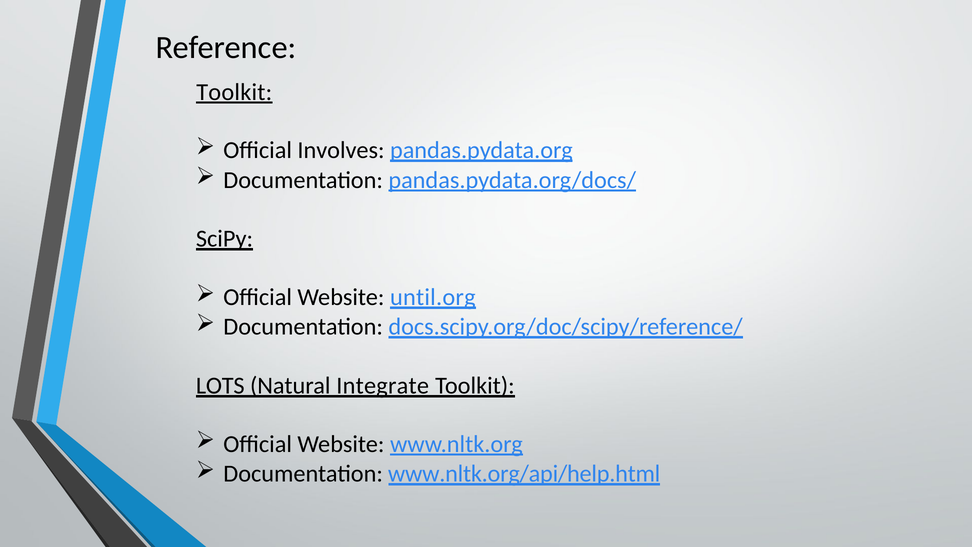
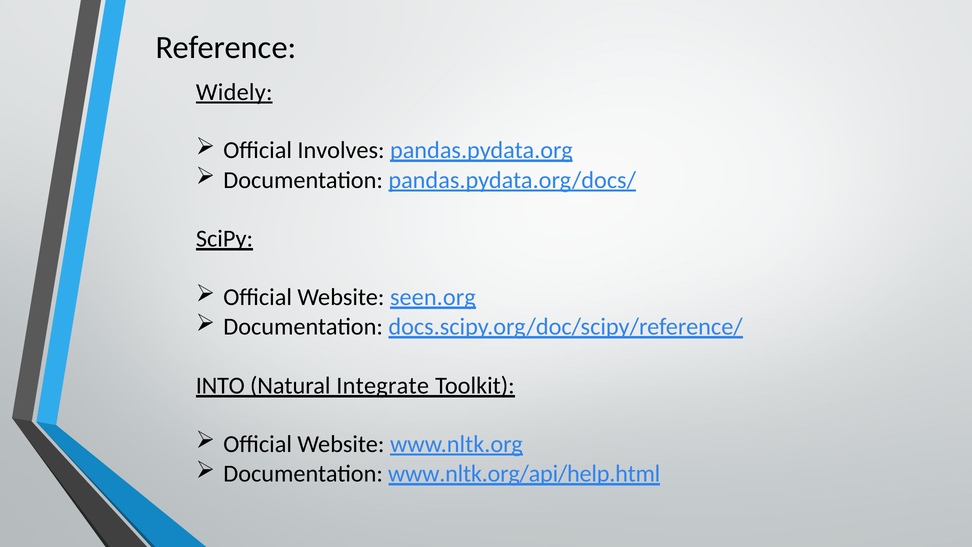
Toolkit: Toolkit -> Widely (234, 92)
until.org: until.org -> seen.org (433, 297)
LOTS: LOTS -> INTO (220, 386)
